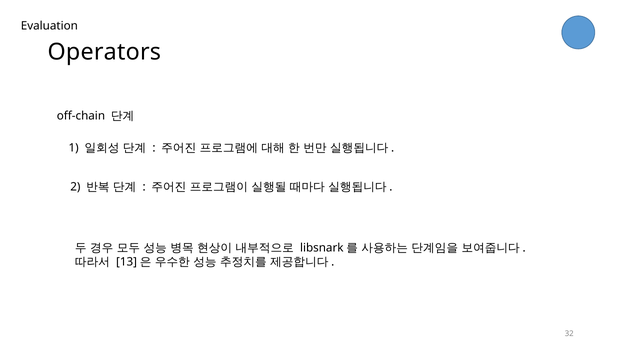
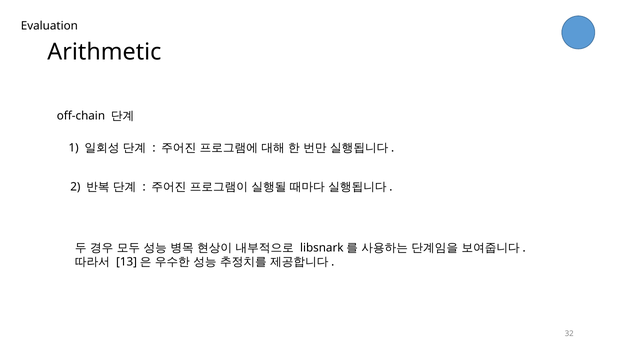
Operators: Operators -> Arithmetic (104, 52)
